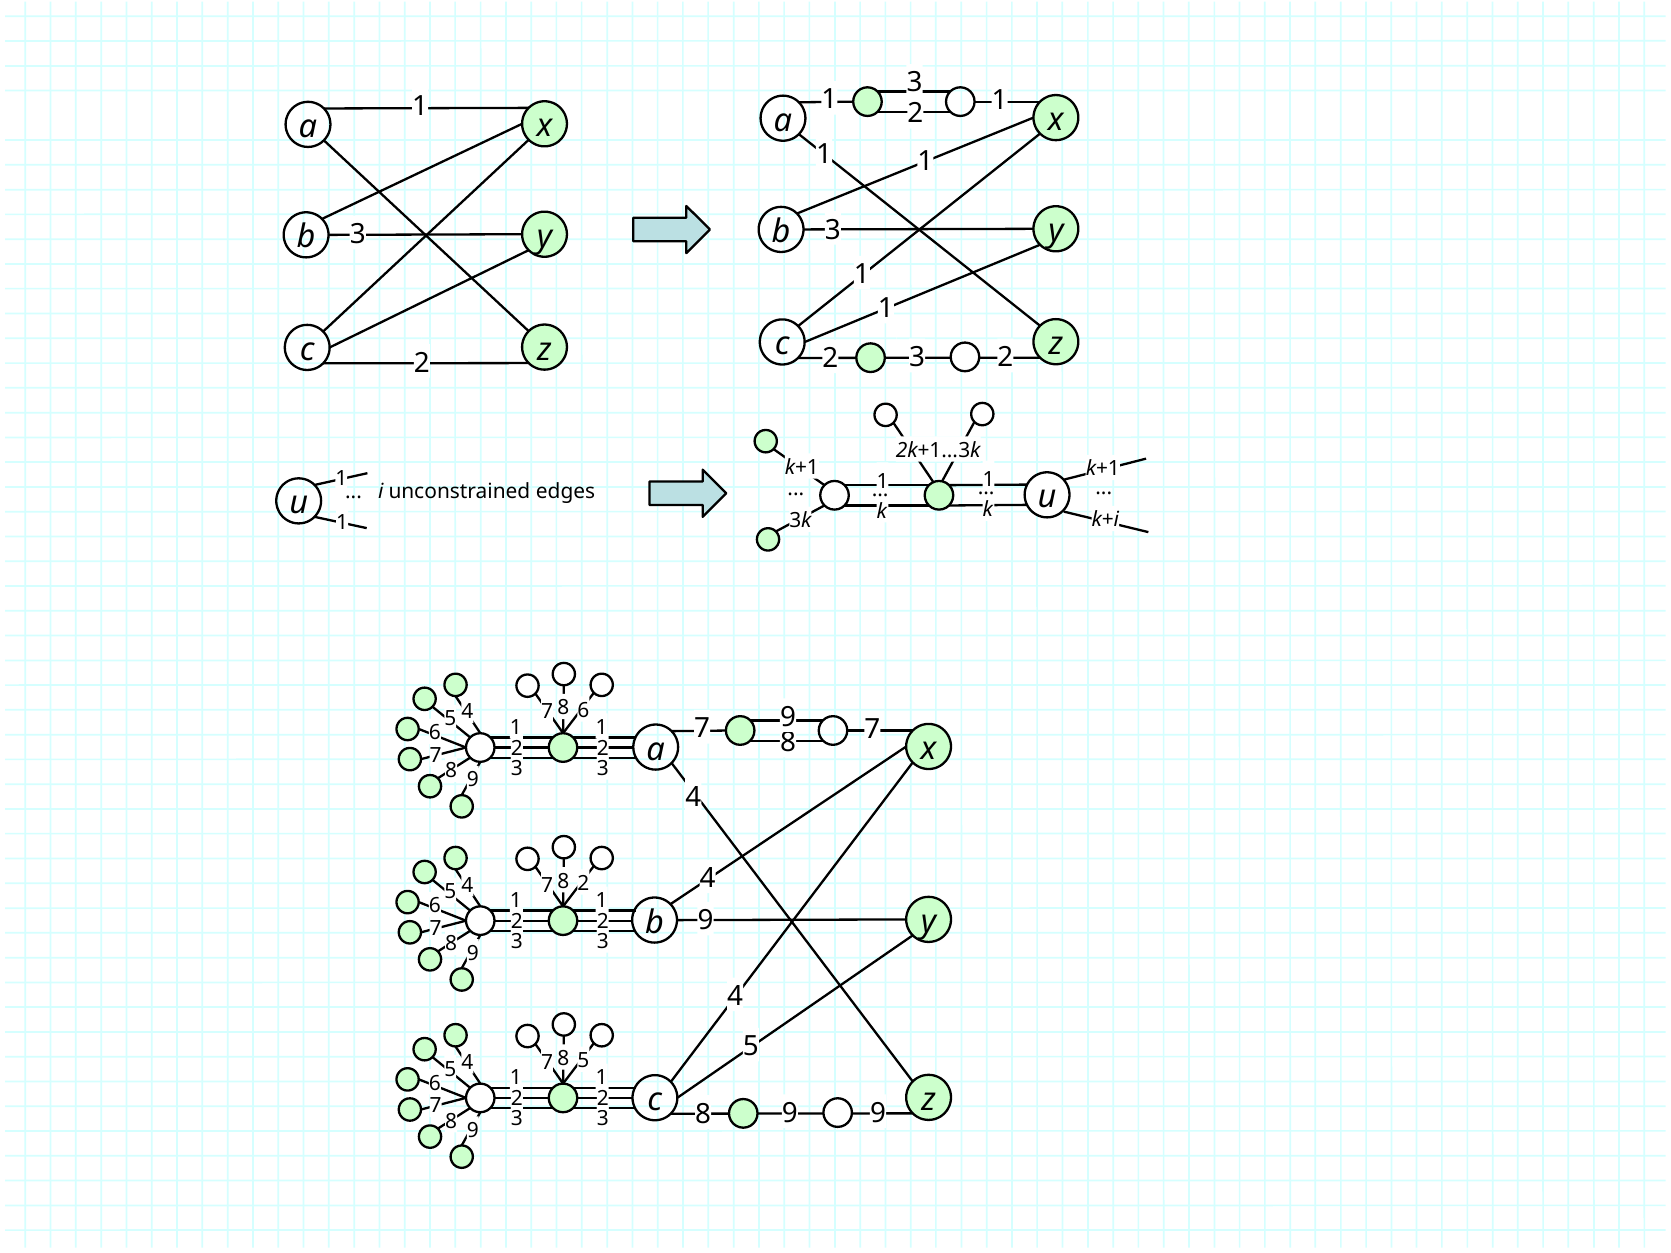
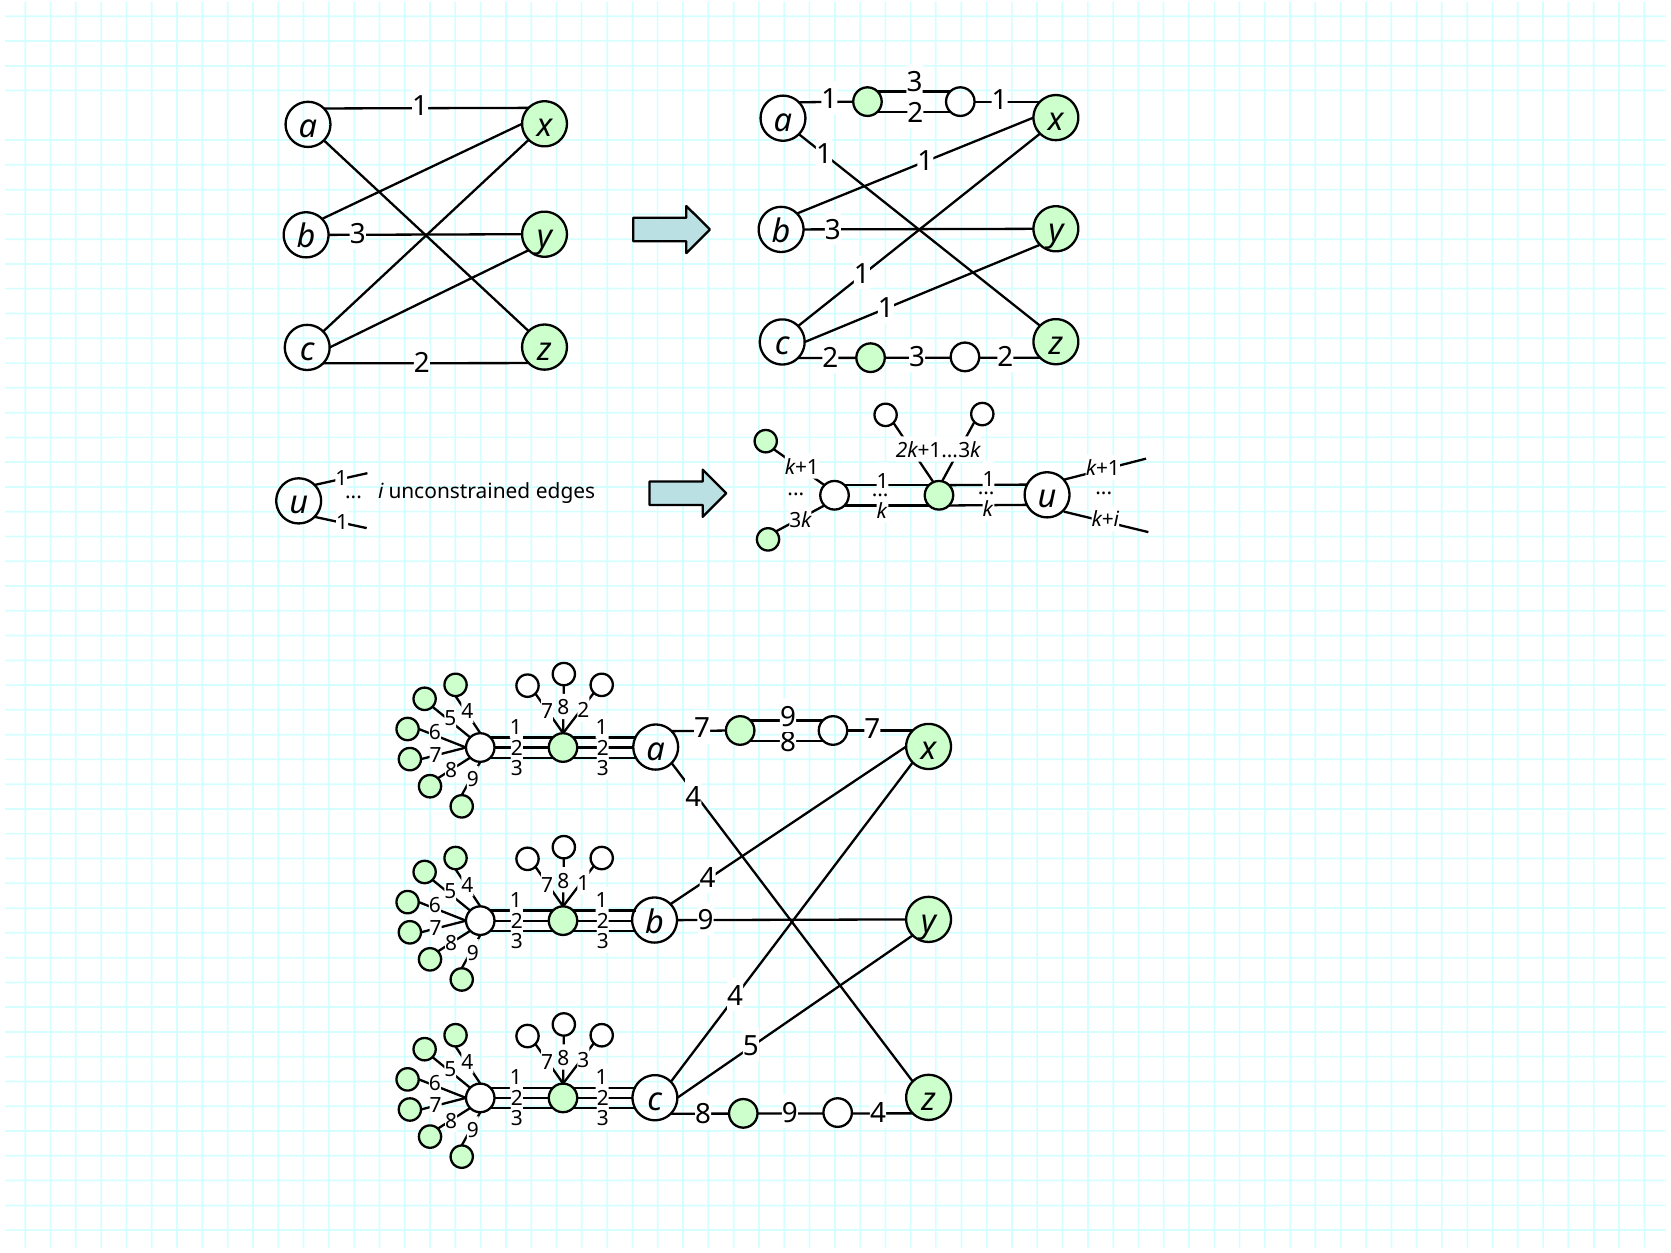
7 6: 6 -> 2 (583, 711)
7 2: 2 -> 1 (583, 884)
7 5: 5 -> 3 (583, 1061)
9: 9 -> 4 (878, 1113)
